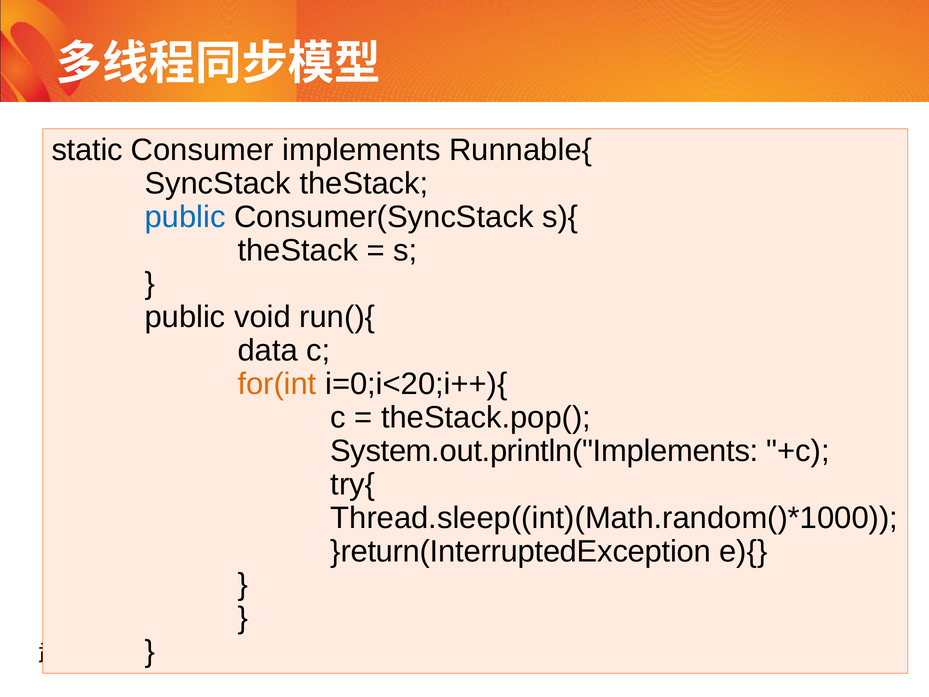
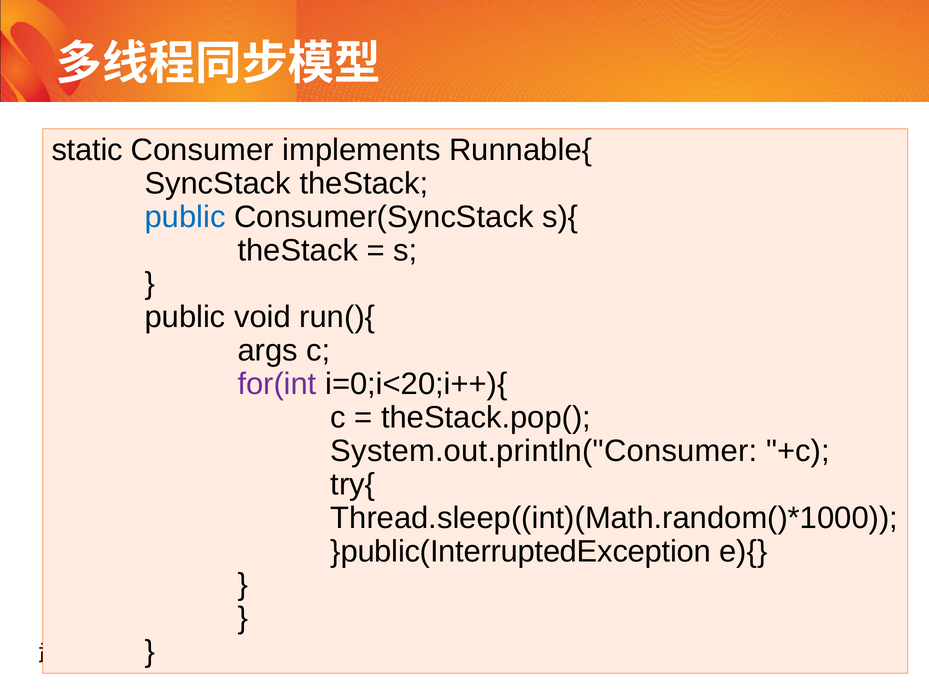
data: data -> args (268, 351)
for(int colour: orange -> purple (277, 384)
System.out.println("Implements: System.out.println("Implements -> System.out.println("Consumer (544, 451)
}return(InterruptedException: }return(InterruptedException -> }public(InterruptedException (521, 551)
